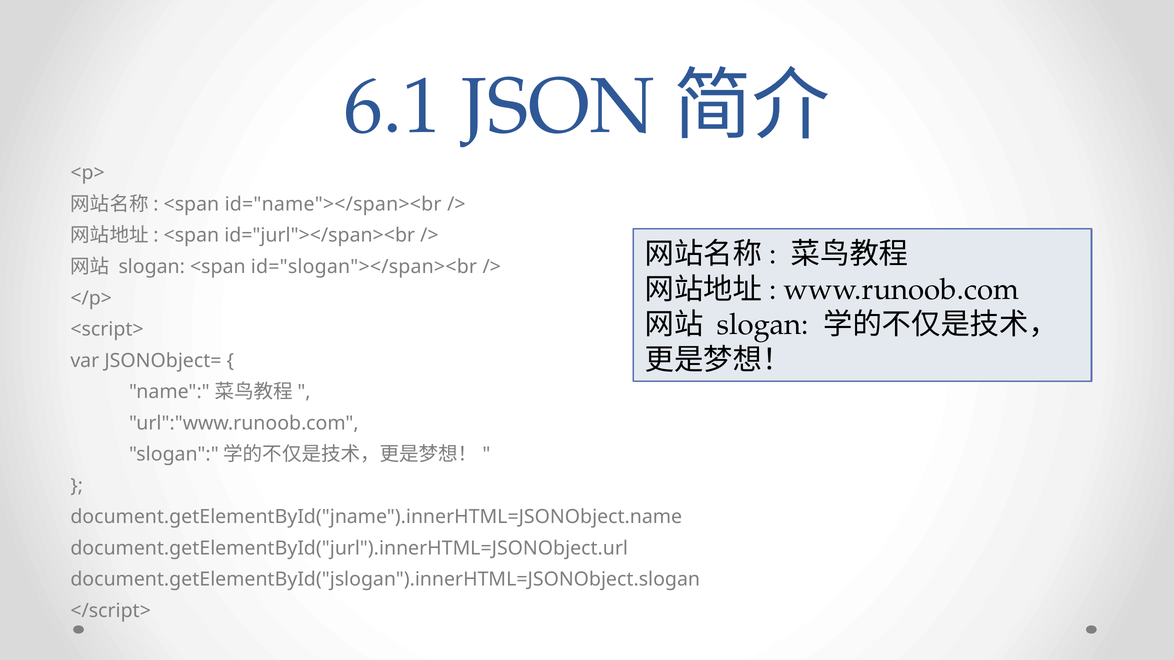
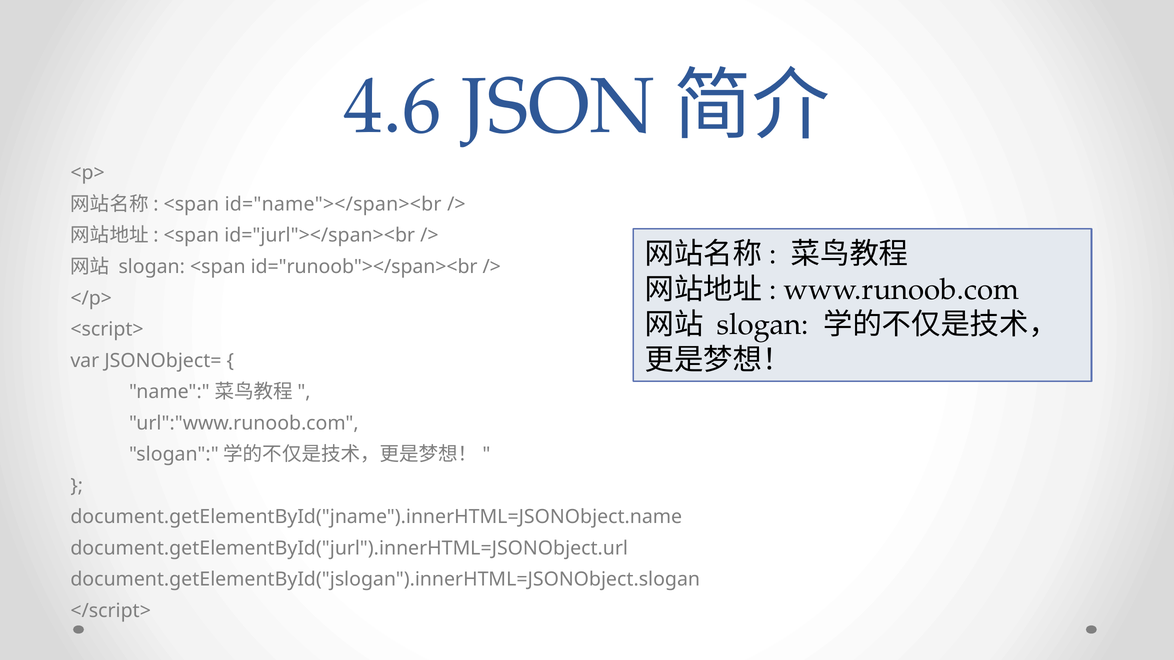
6.1: 6.1 -> 4.6 (393, 107)
id="slogan"></span><br: id="slogan"></span><br -> id="runoob"></span><br (364, 267)
